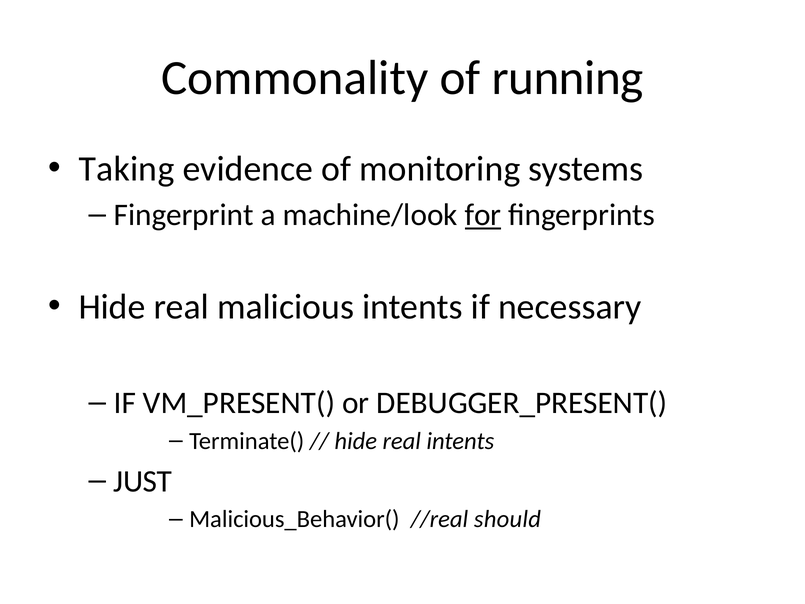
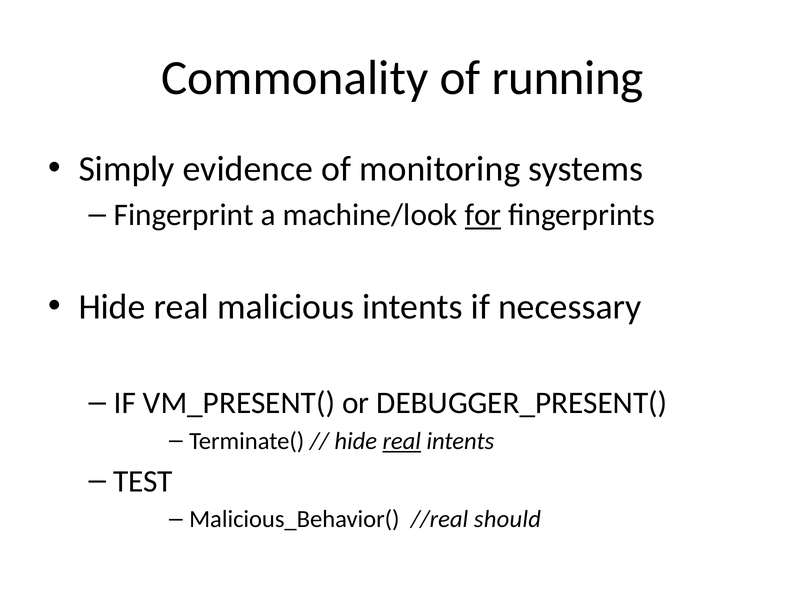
Taking: Taking -> Simply (127, 169)
real underline: none -> present (402, 441)
JUST: JUST -> TEST (143, 481)
